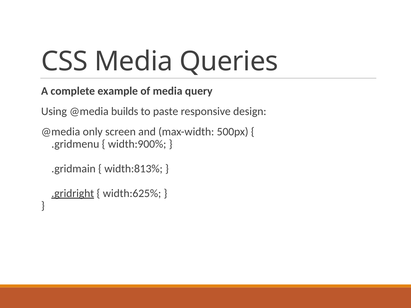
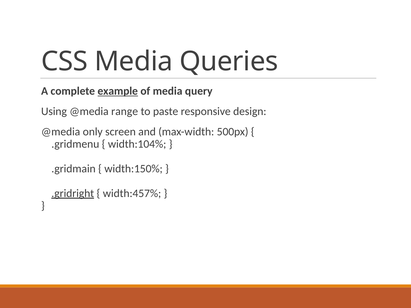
example underline: none -> present (118, 91)
builds: builds -> range (125, 111)
width:900%: width:900% -> width:104% (137, 144)
width:813%: width:813% -> width:150% (134, 169)
width:625%: width:625% -> width:457% (132, 193)
